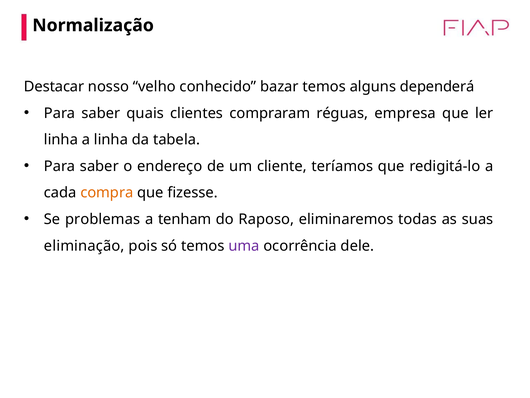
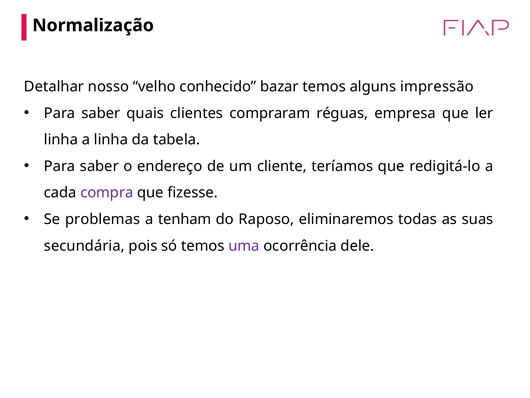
Destacar: Destacar -> Detalhar (54, 87)
dependerá: dependerá -> impressão (437, 87)
compra colour: orange -> purple (107, 193)
eliminação: eliminação -> secundária (84, 246)
